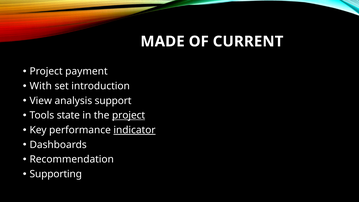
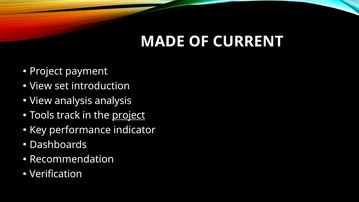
With: With -> View (41, 86)
analysis support: support -> analysis (113, 101)
state: state -> track (68, 115)
indicator underline: present -> none (134, 130)
Supporting: Supporting -> Verification (56, 174)
